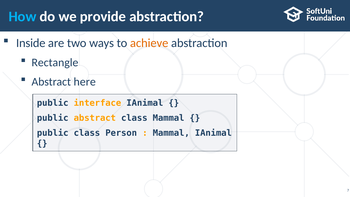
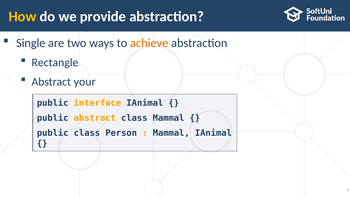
How colour: light blue -> yellow (22, 17)
Inside: Inside -> Single (31, 43)
here: here -> your (85, 82)
